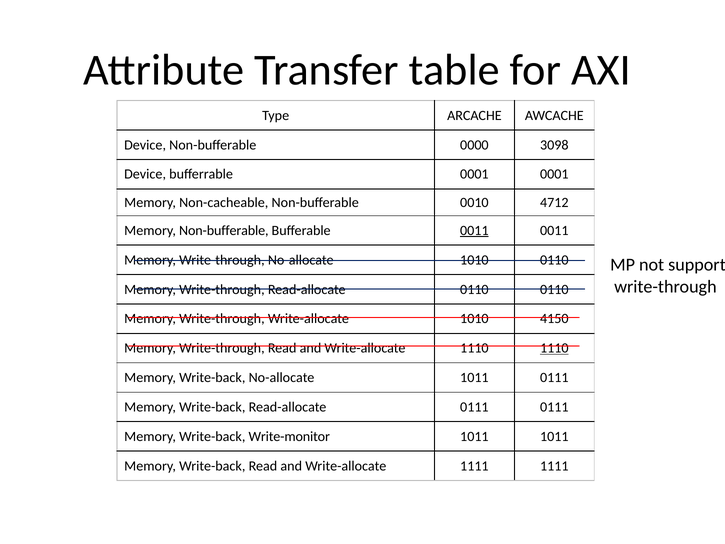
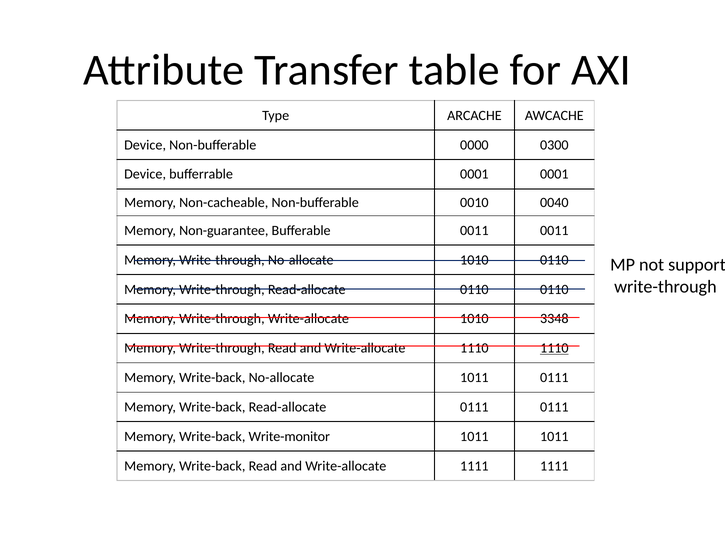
3098: 3098 -> 0300 (554, 145)
4712: 4712 -> 0040 (554, 202)
Memory Non-bufferable: Non-bufferable -> Non-guarantee (224, 230)
0011 underline: present -> none (474, 230)
4150: 4150 -> 3348 (554, 319)
